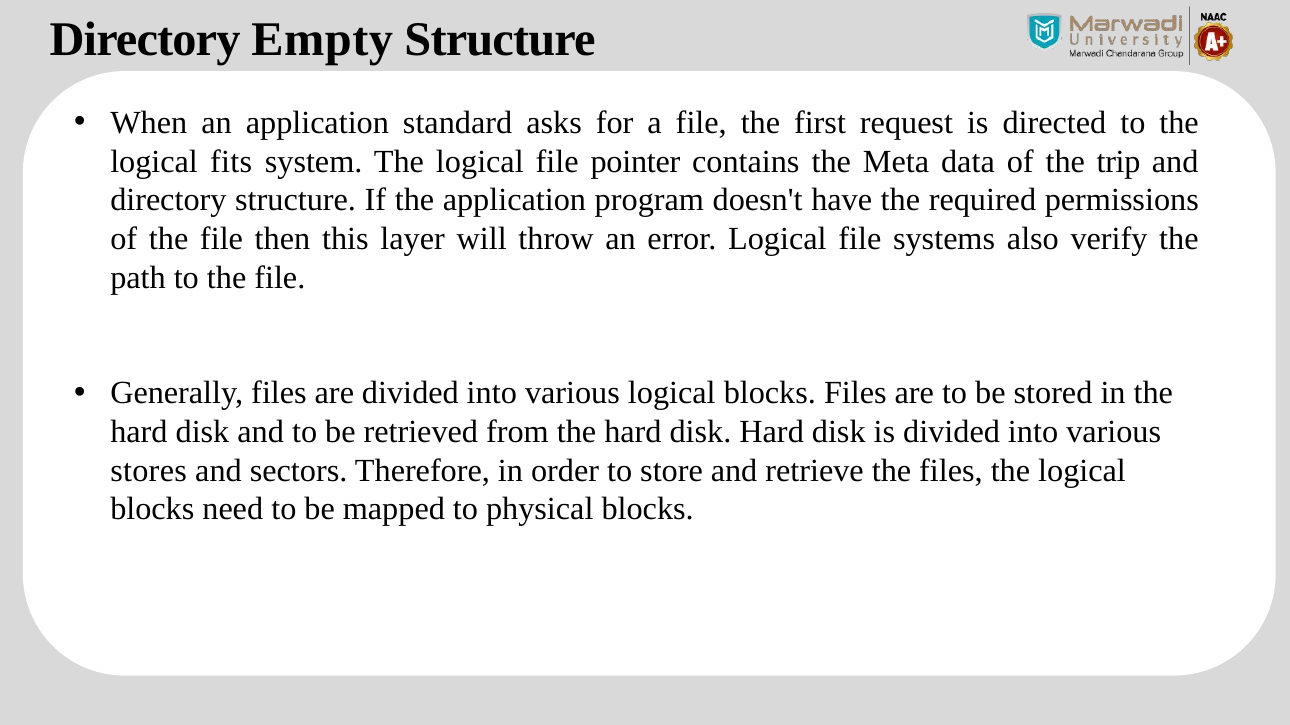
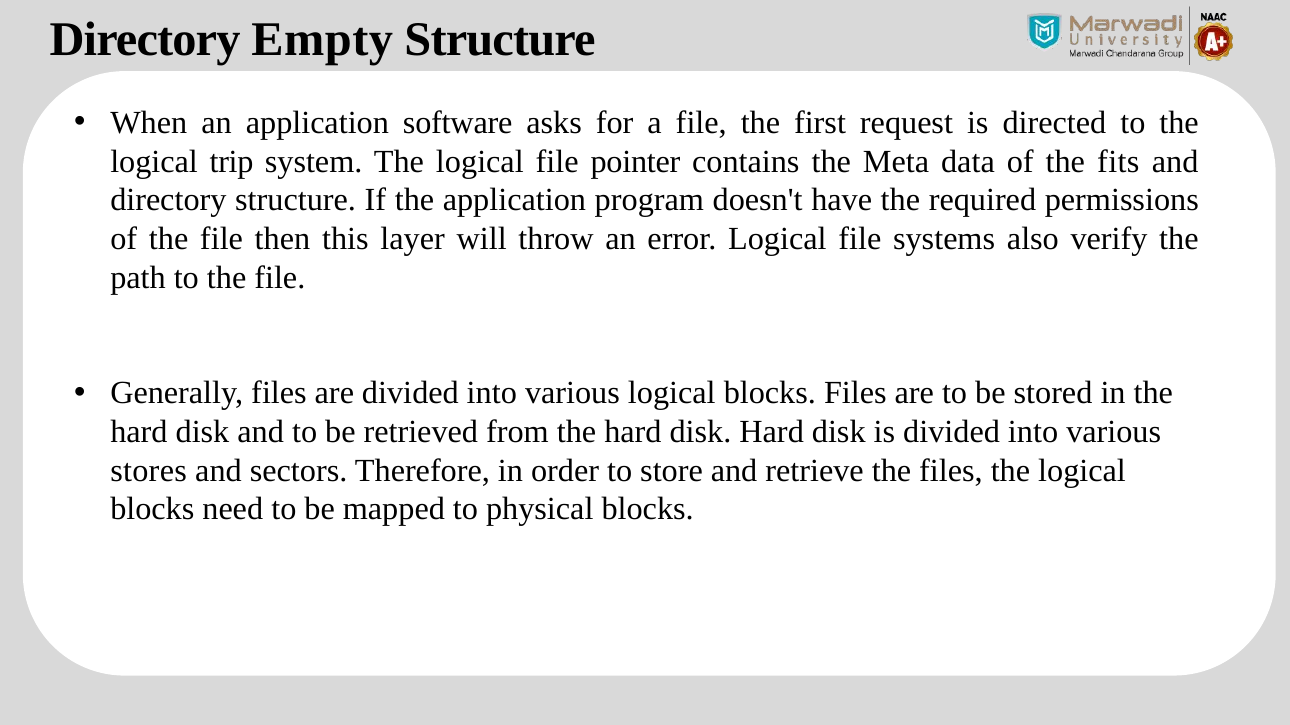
standard: standard -> software (458, 123)
fits: fits -> trip (232, 162)
trip: trip -> fits (1118, 162)
